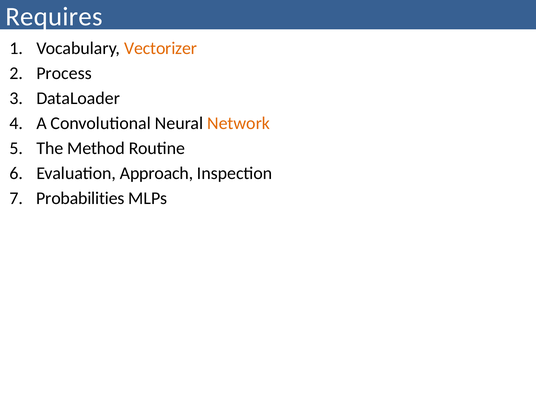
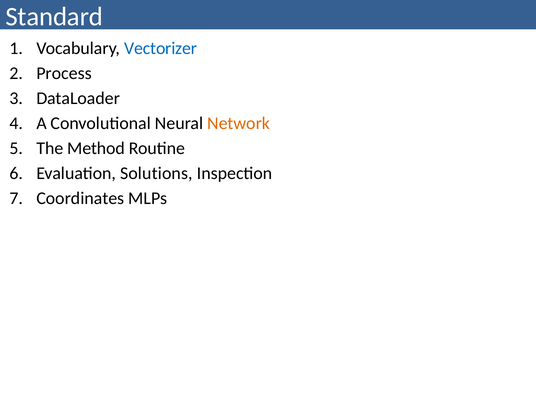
Requires: Requires -> Standard (54, 17)
Vectorizer colour: orange -> blue (161, 48)
Approach: Approach -> Solutions (156, 173)
Probabilities: Probabilities -> Coordinates (80, 198)
